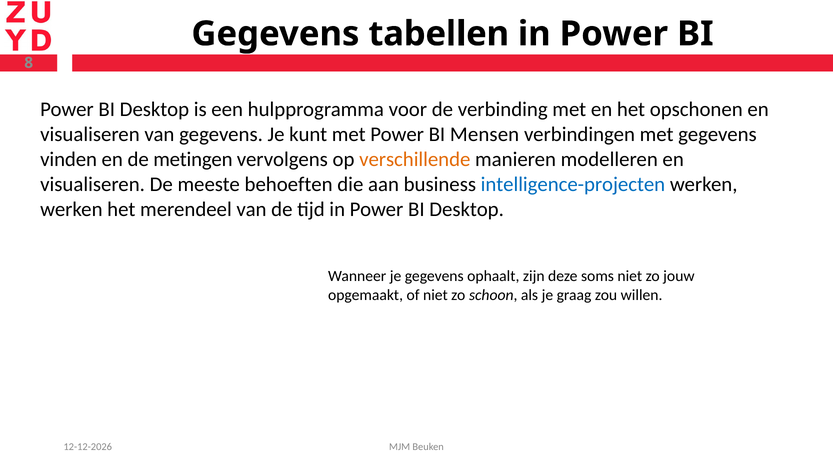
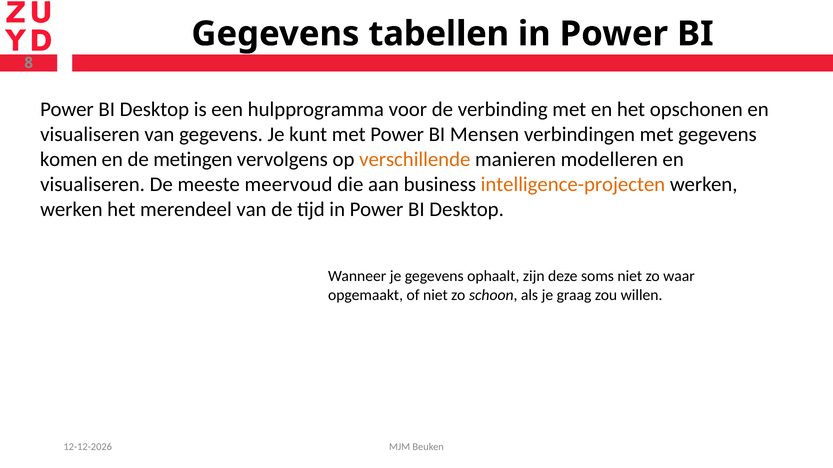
vinden: vinden -> komen (69, 159)
behoeften: behoeften -> meervoud (289, 184)
intelligence-projecten colour: blue -> orange (573, 184)
jouw: jouw -> waar (679, 277)
